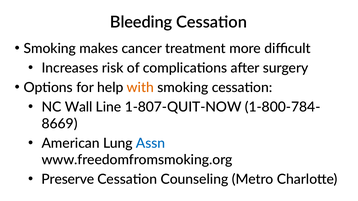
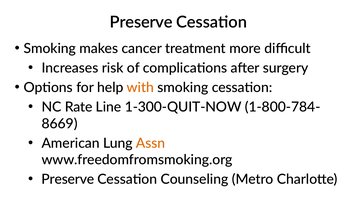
Bleeding: Bleeding -> Preserve (141, 22)
Wall: Wall -> Rate (79, 107)
1-807-QUIT-NOW: 1-807-QUIT-NOW -> 1-300-QUIT-NOW (183, 107)
Assn colour: blue -> orange (150, 143)
